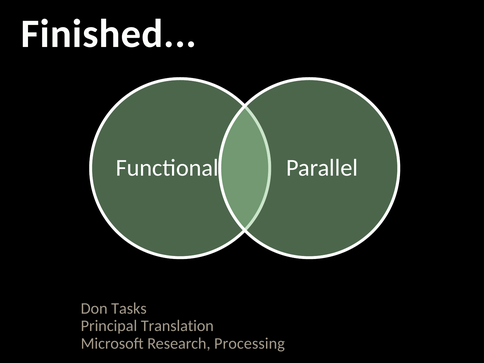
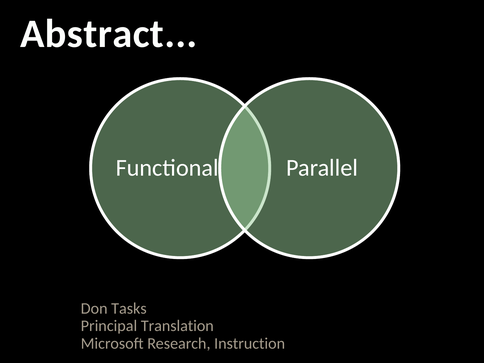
Finished: Finished -> Abstract (109, 34)
Processing: Processing -> Instruction (250, 343)
